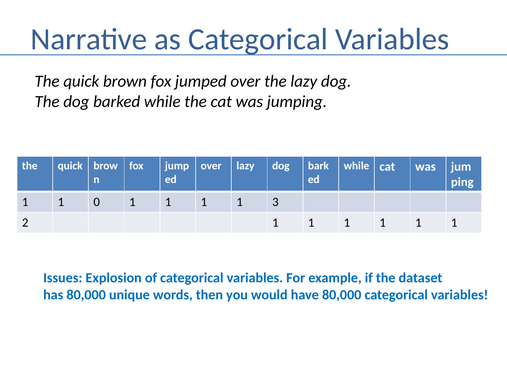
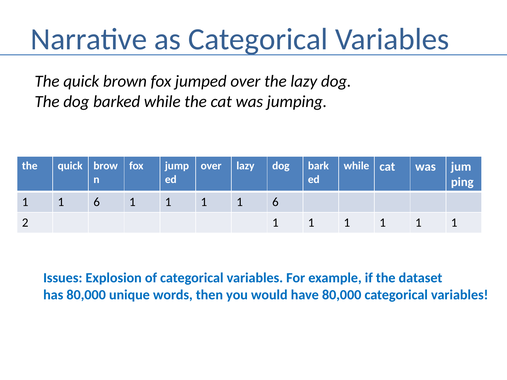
0: 0 -> 6 (97, 202)
1 1 1 3: 3 -> 6 (275, 202)
